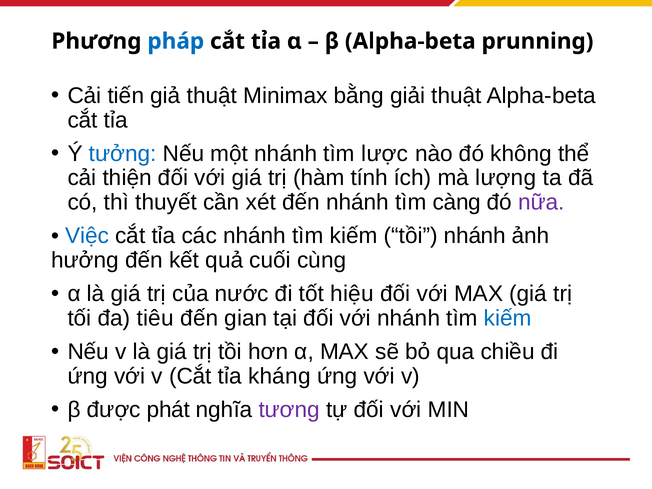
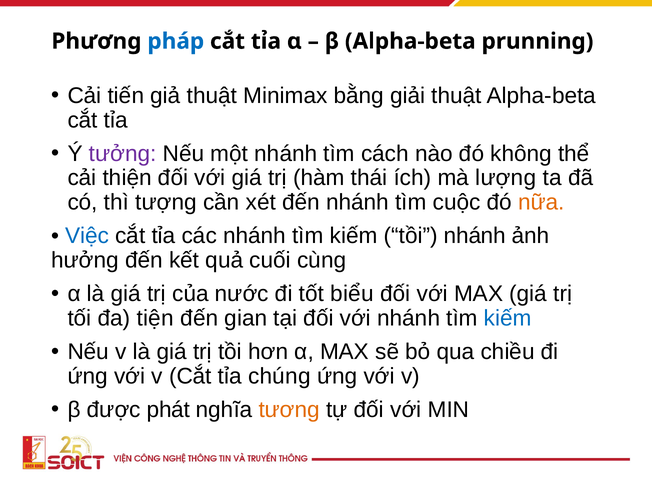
tưởng colour: blue -> purple (123, 154)
lược: lược -> cách (385, 154)
tính: tính -> thái (369, 178)
thuyết: thuyết -> tượng (166, 202)
càng: càng -> cuộc (457, 202)
nữa colour: purple -> orange (541, 202)
hiệu: hiệu -> biểu (352, 294)
tiêu: tiêu -> tiện (155, 318)
kháng: kháng -> chúng (279, 376)
tương colour: purple -> orange (289, 410)
